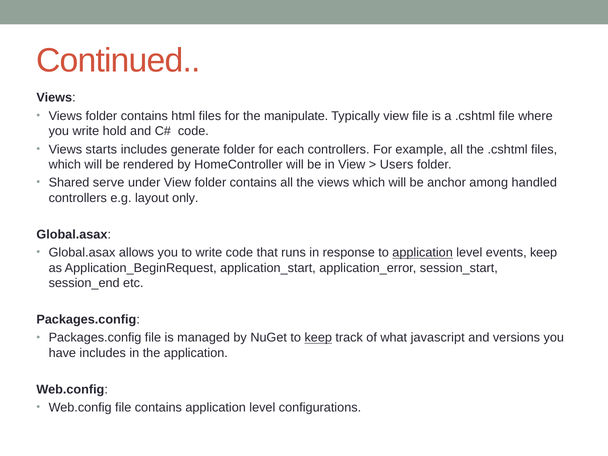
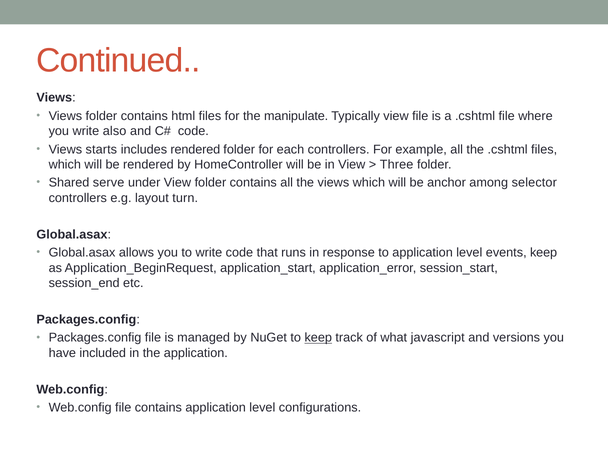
hold: hold -> also (115, 131)
includes generate: generate -> rendered (195, 149)
Users: Users -> Three (397, 165)
handled: handled -> selector (534, 183)
only: only -> turn (185, 198)
application underline: present -> none (423, 253)
have includes: includes -> included (103, 353)
